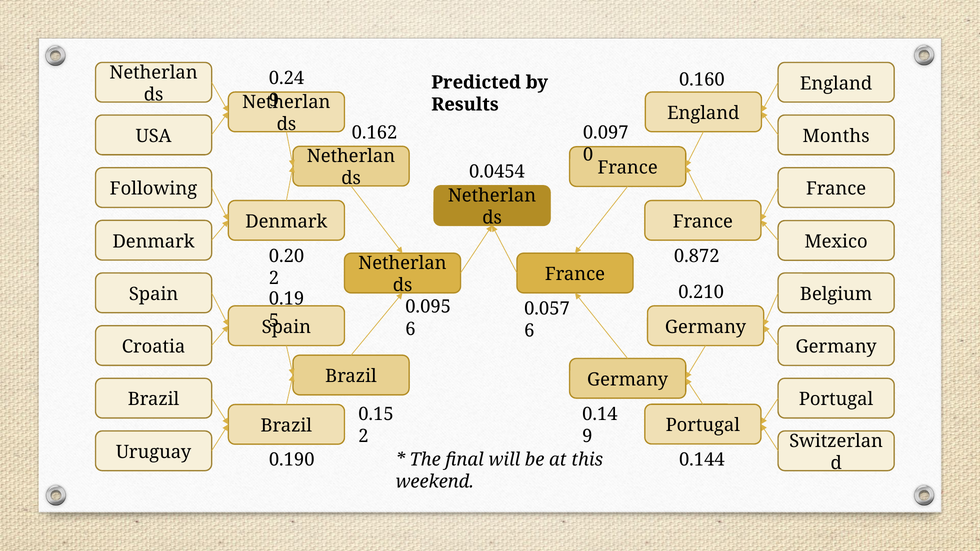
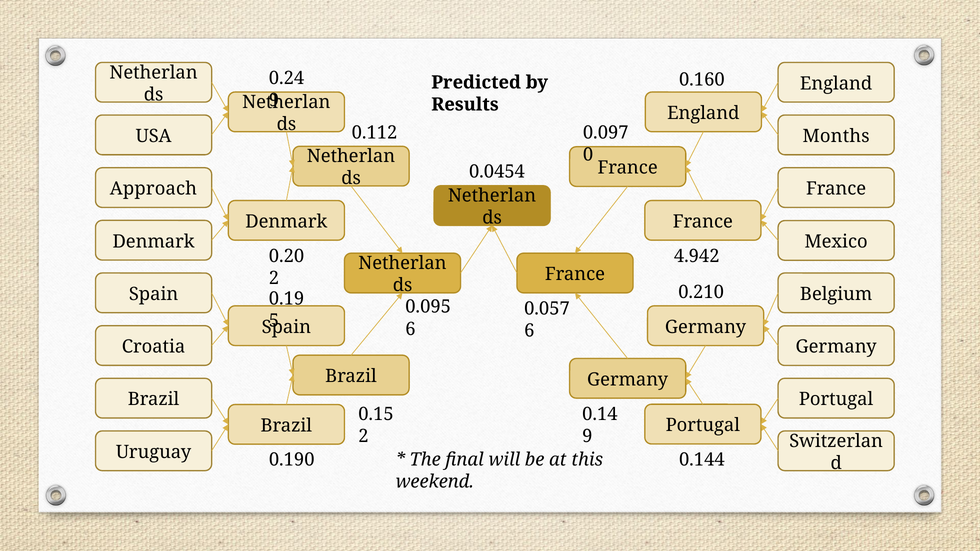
0.162: 0.162 -> 0.112 (374, 133)
Following: Following -> Approach (153, 189)
0.872: 0.872 -> 4.942 (697, 256)
